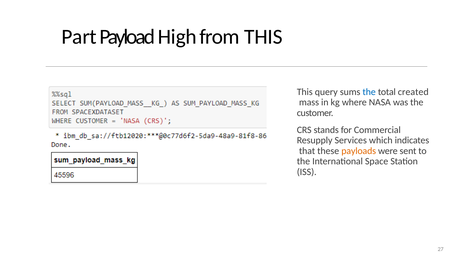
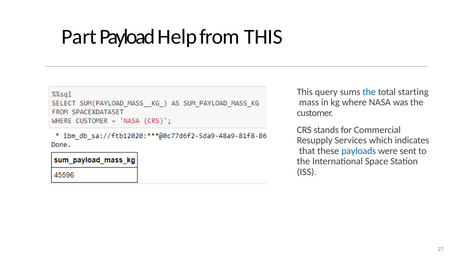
High: High -> Help (177, 37)
created: created -> starting (413, 92)
payloads colour: orange -> blue (359, 151)
